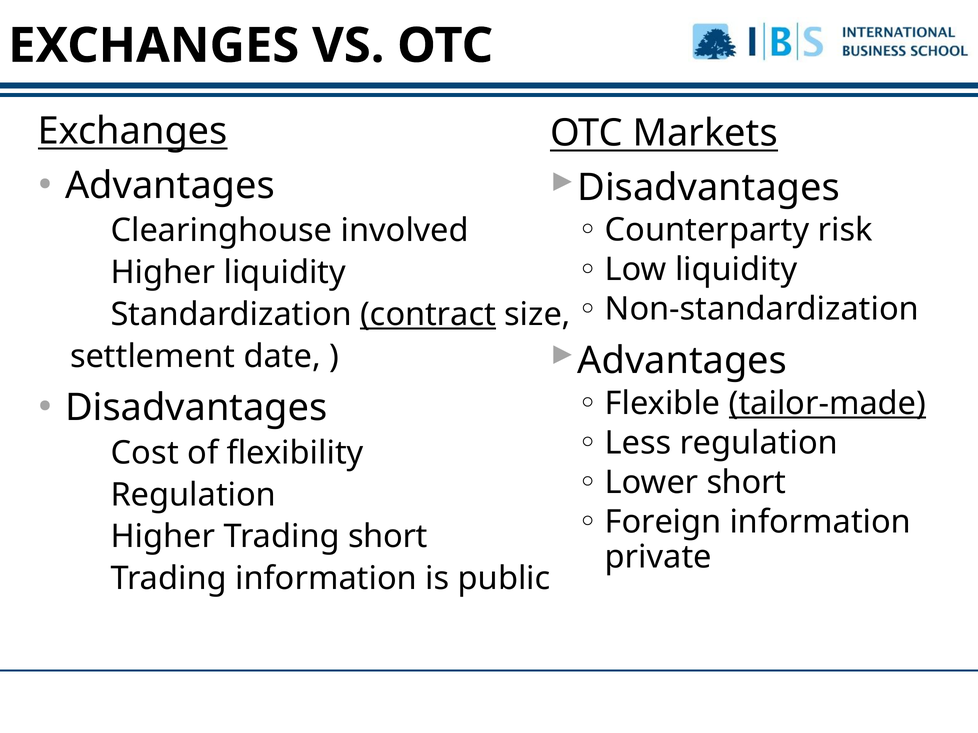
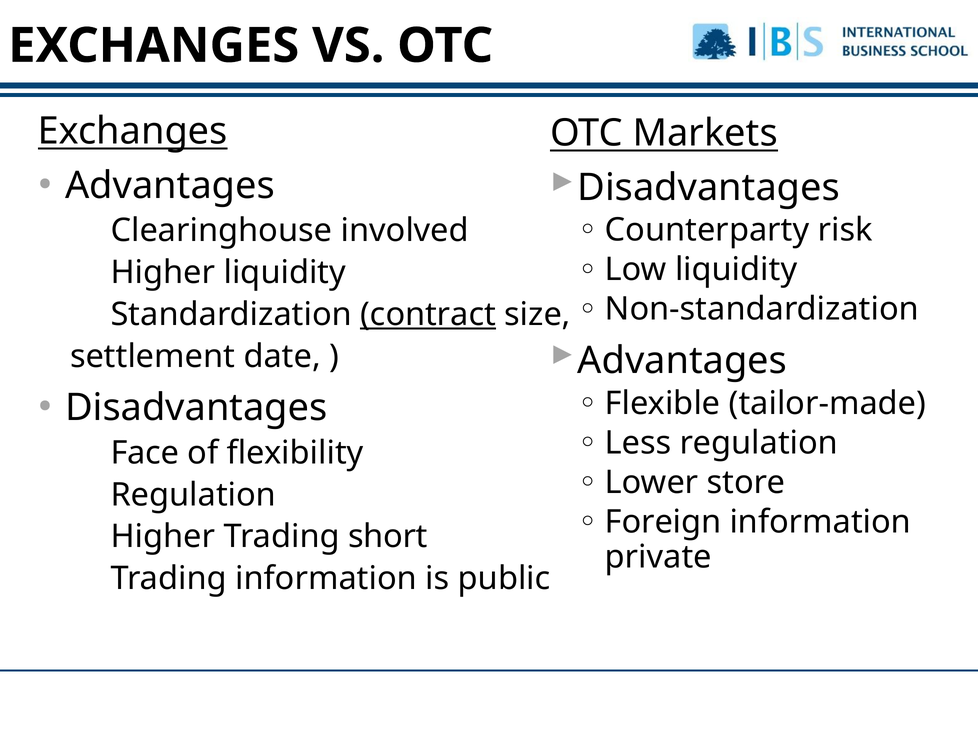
tailor-made underline: present -> none (827, 404)
Cost: Cost -> Face (145, 453)
Lower short: short -> store (746, 483)
